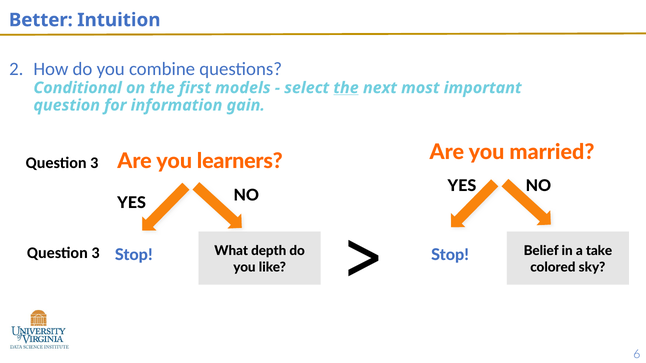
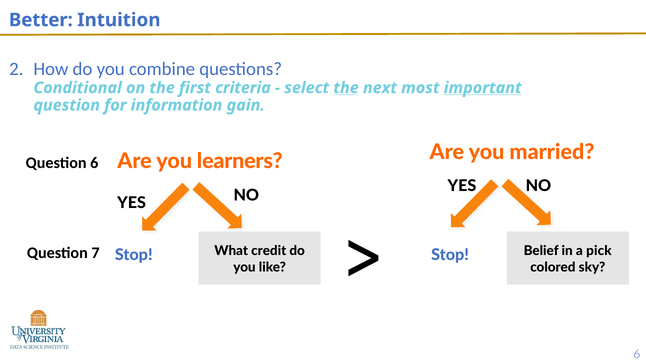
models: models -> criteria (243, 88)
important underline: none -> present (483, 88)
3: 3 -> 6 (94, 163)
take: take -> pick (599, 251)
3: 3 -> 7 (96, 253)
depth: depth -> credit (269, 251)
